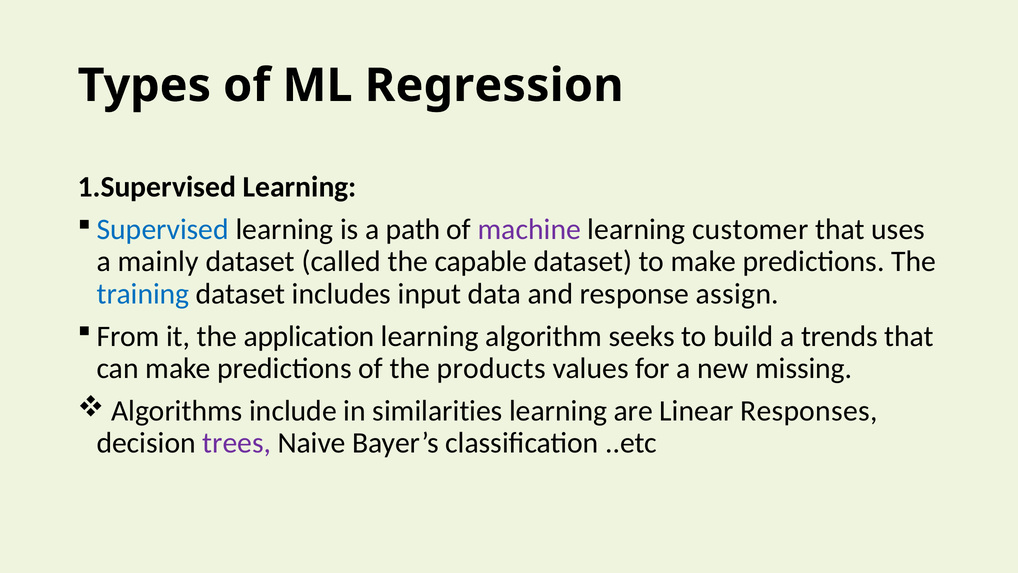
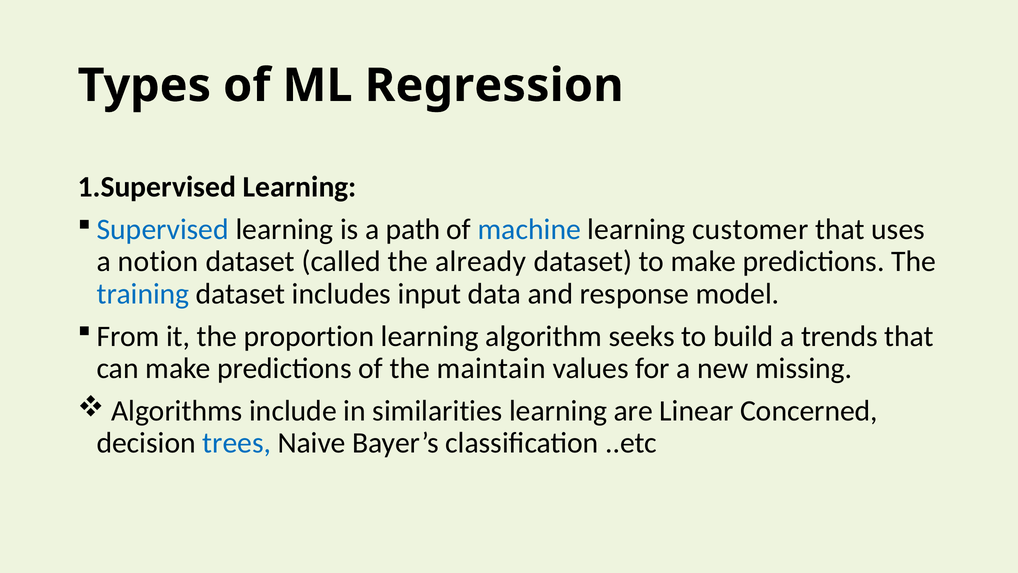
machine colour: purple -> blue (529, 229)
mainly: mainly -> notion (158, 262)
capable: capable -> already (481, 262)
assign: assign -> model (738, 294)
application: application -> proportion (309, 336)
products: products -> maintain (491, 368)
Responses: Responses -> Concerned (809, 411)
trees colour: purple -> blue (237, 443)
